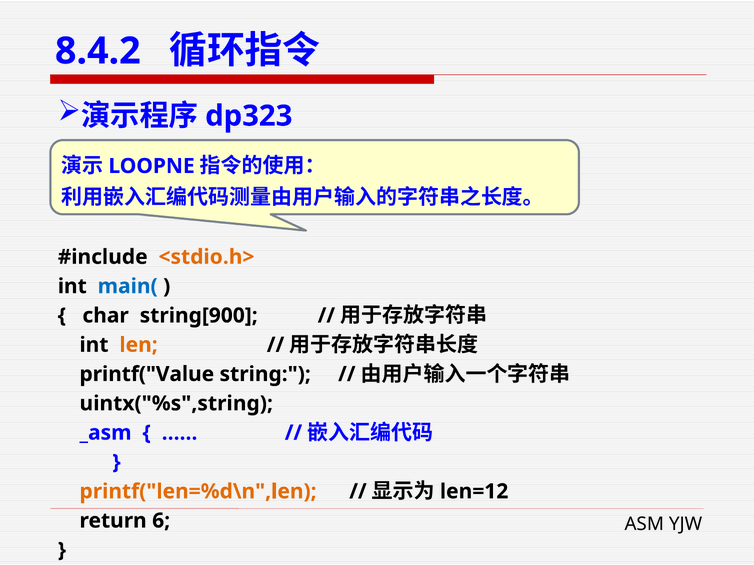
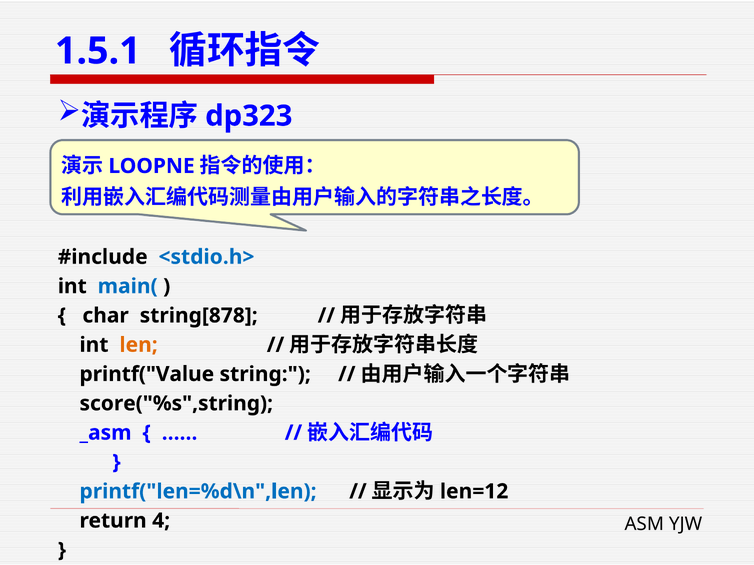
8.4.2: 8.4.2 -> 1.5.1 (98, 51)
<stdio.h> colour: orange -> blue (206, 257)
string[900: string[900 -> string[878 (199, 316)
uintx("%s",string: uintx("%s",string -> score("%s",string (176, 404)
printf("len=%d\n",len colour: orange -> blue (198, 492)
6: 6 -> 4 (161, 521)
